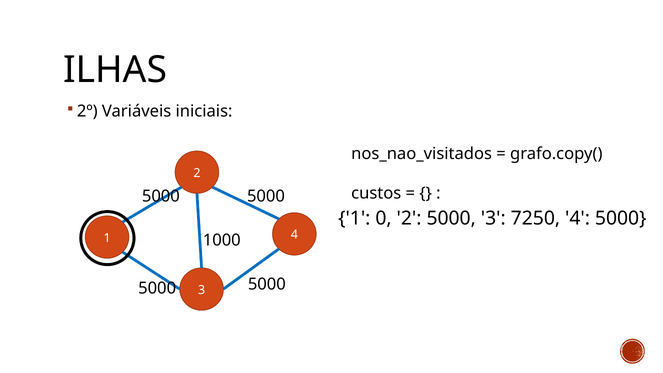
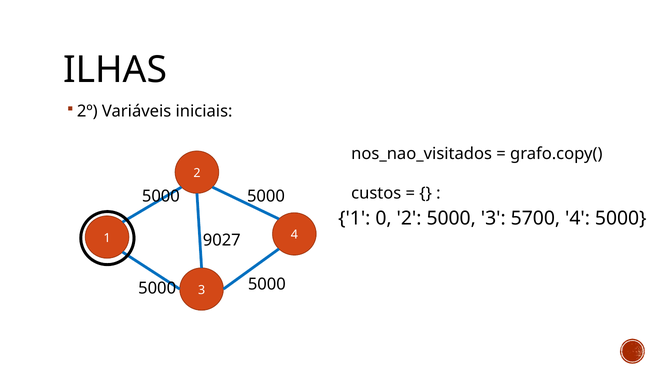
7250: 7250 -> 5700 (535, 218)
1000: 1000 -> 9027 (222, 240)
